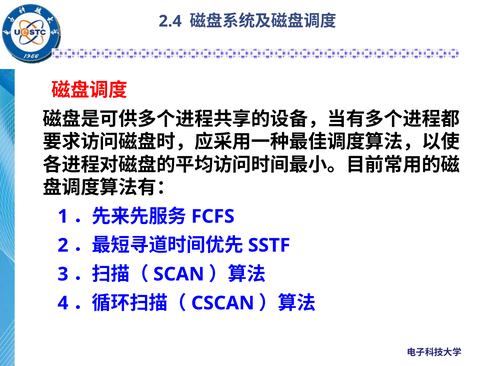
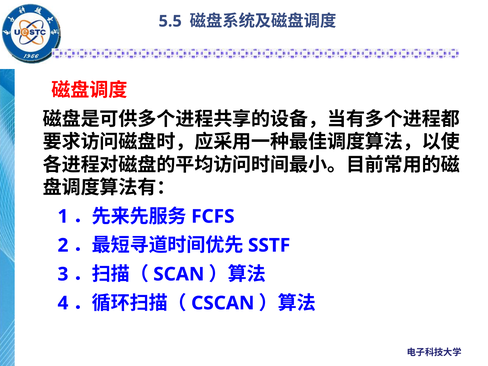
2.4: 2.4 -> 5.5 (170, 21)
